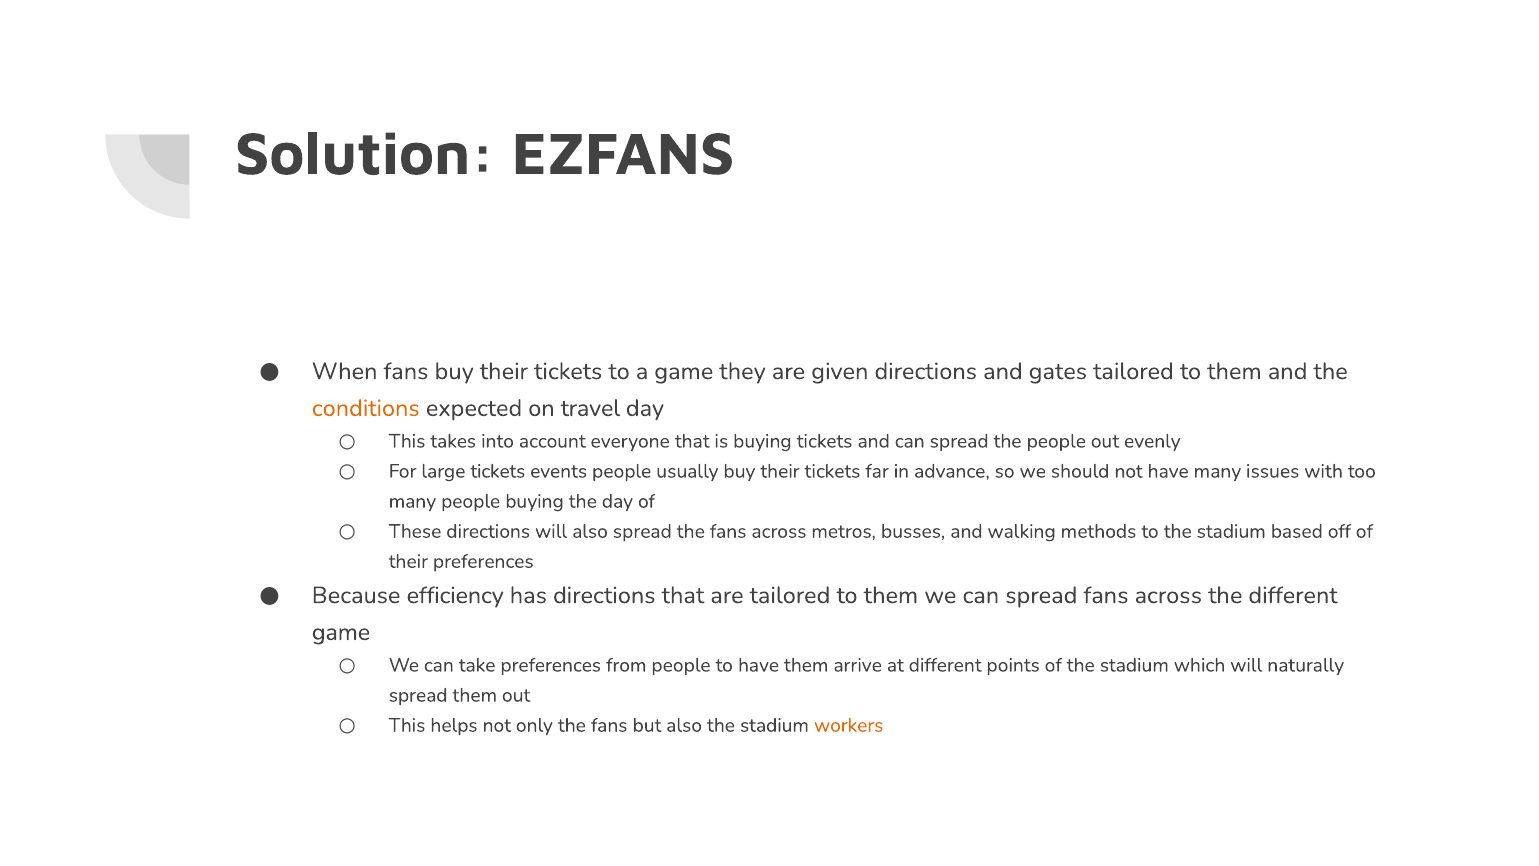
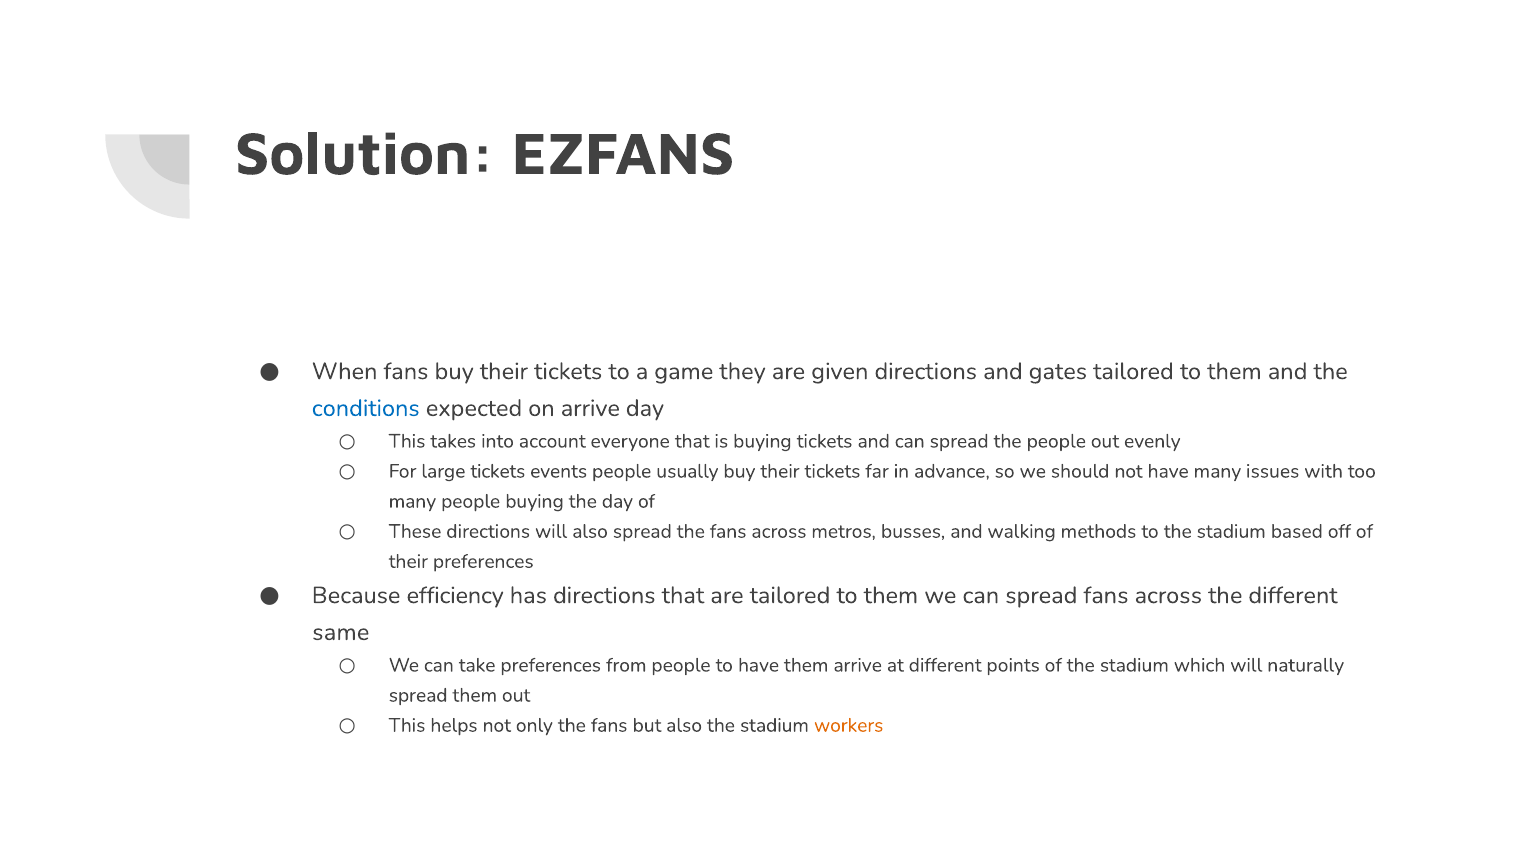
conditions colour: orange -> blue (366, 408)
on travel: travel -> arrive (590, 408)
game: game -> same (341, 632)
